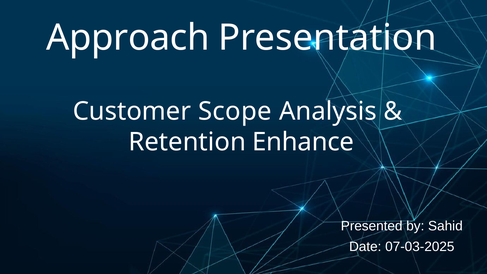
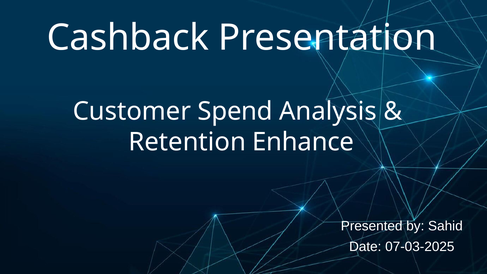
Approach: Approach -> Cashback (128, 38)
Scope: Scope -> Spend (235, 111)
